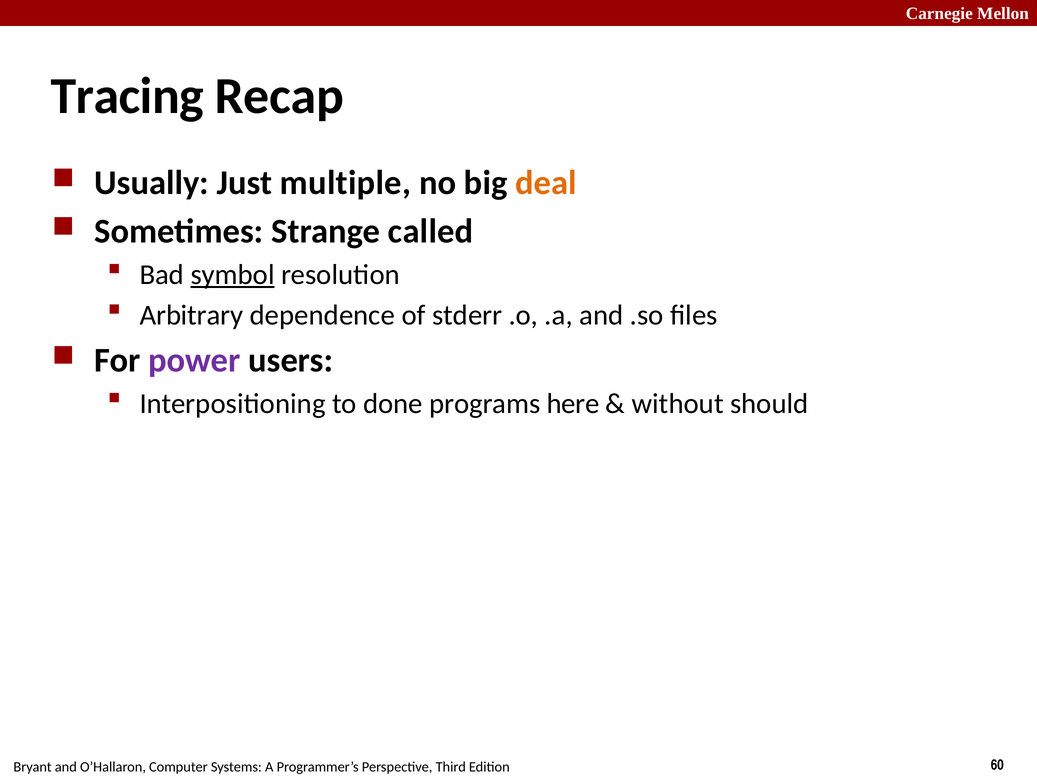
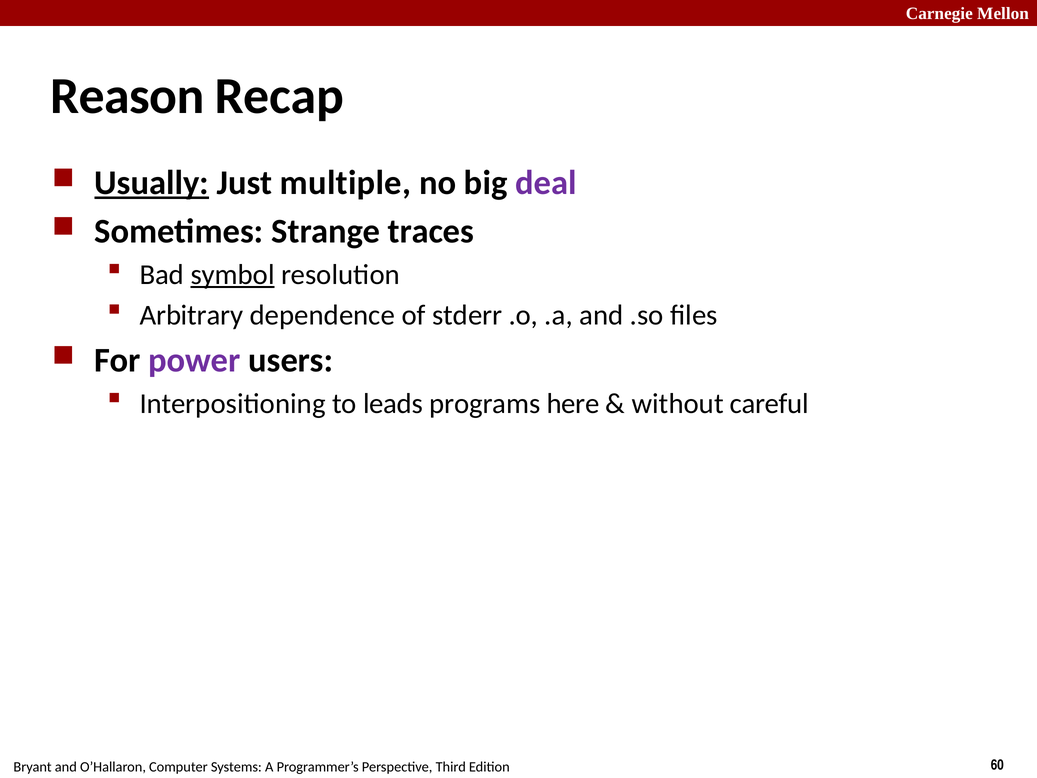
Tracing: Tracing -> Reason (127, 96)
Usually underline: none -> present (152, 183)
deal colour: orange -> purple (546, 183)
called: called -> traces (431, 231)
done: done -> leads (393, 404)
should: should -> careful (769, 404)
